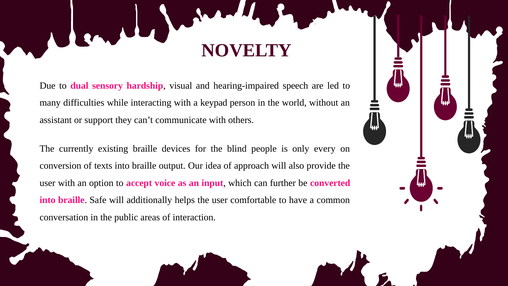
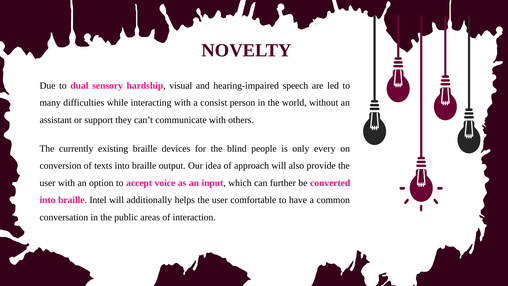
keypad: keypad -> consist (214, 103)
Safe: Safe -> Intel (98, 200)
